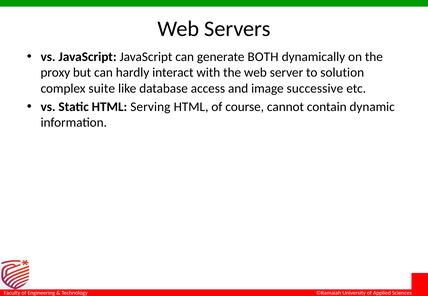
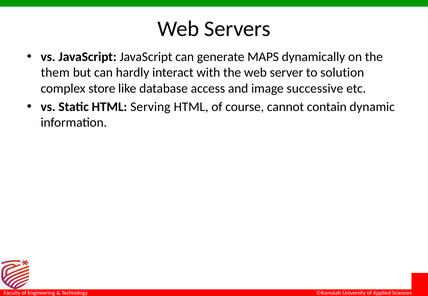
BOTH: BOTH -> MAPS (263, 57)
proxy: proxy -> them (55, 73)
suite: suite -> store (102, 88)
